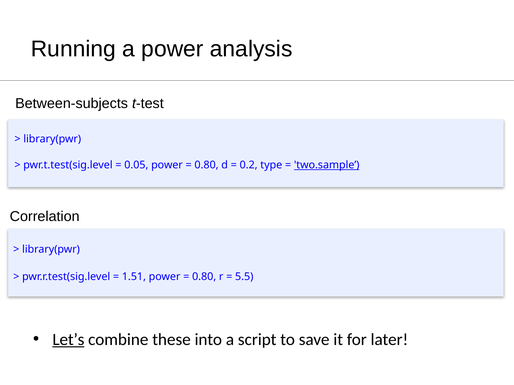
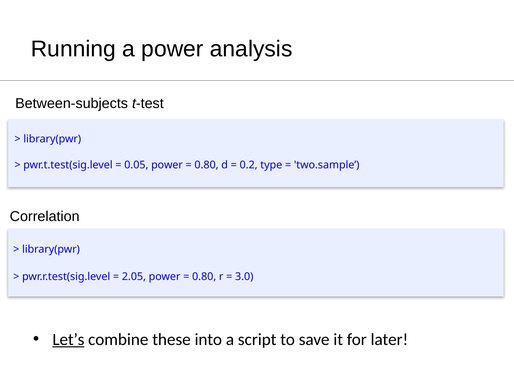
two.sample underline: present -> none (327, 165)
1.51: 1.51 -> 2.05 (134, 277)
5.5: 5.5 -> 3.0 (244, 277)
